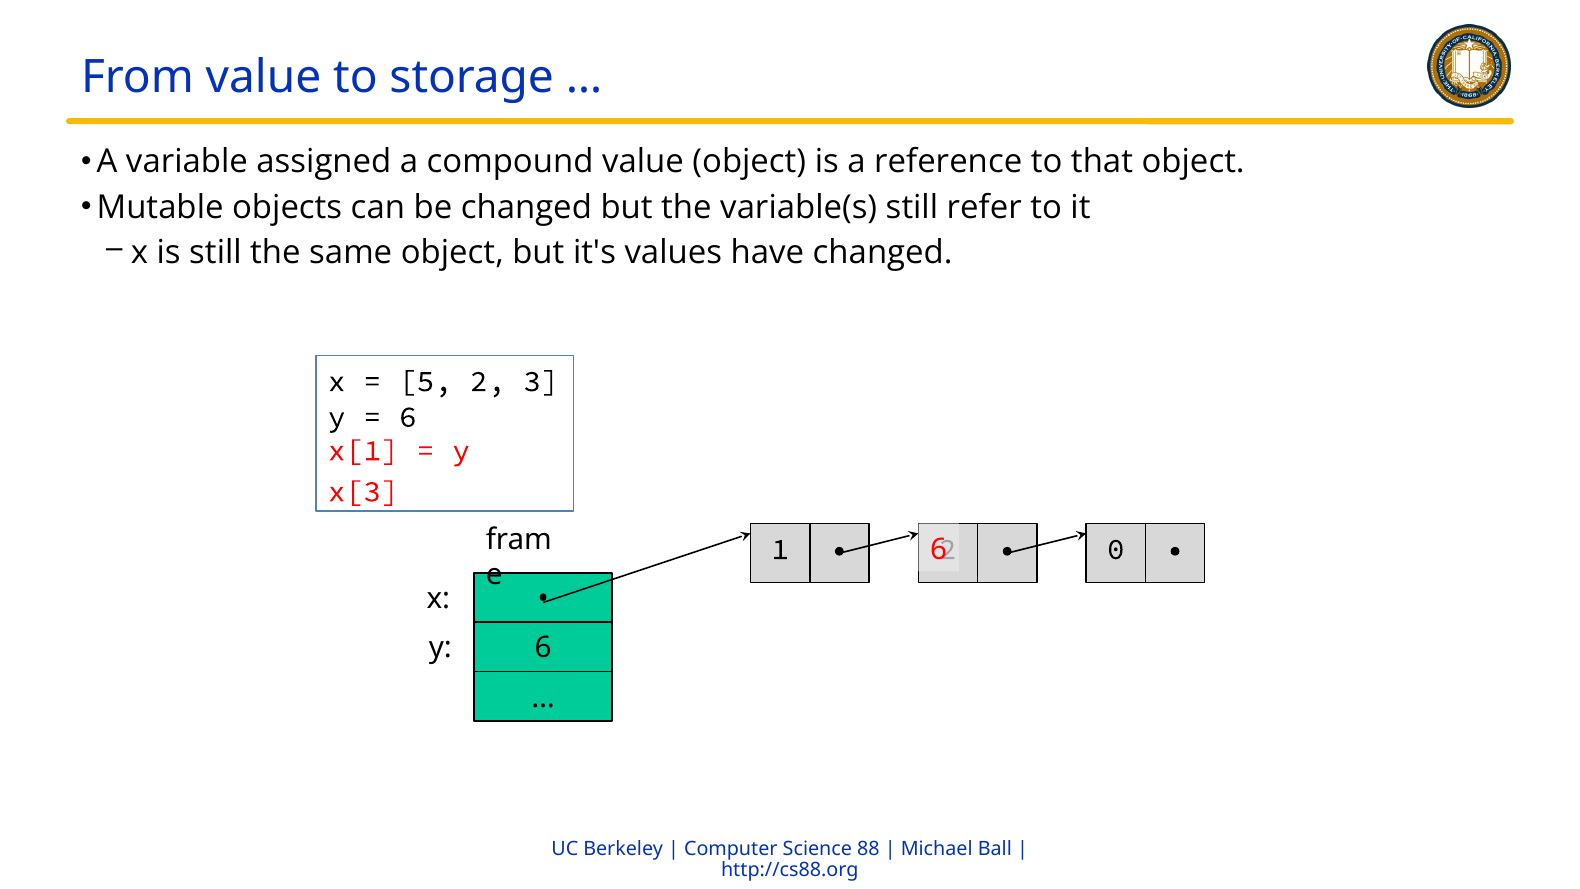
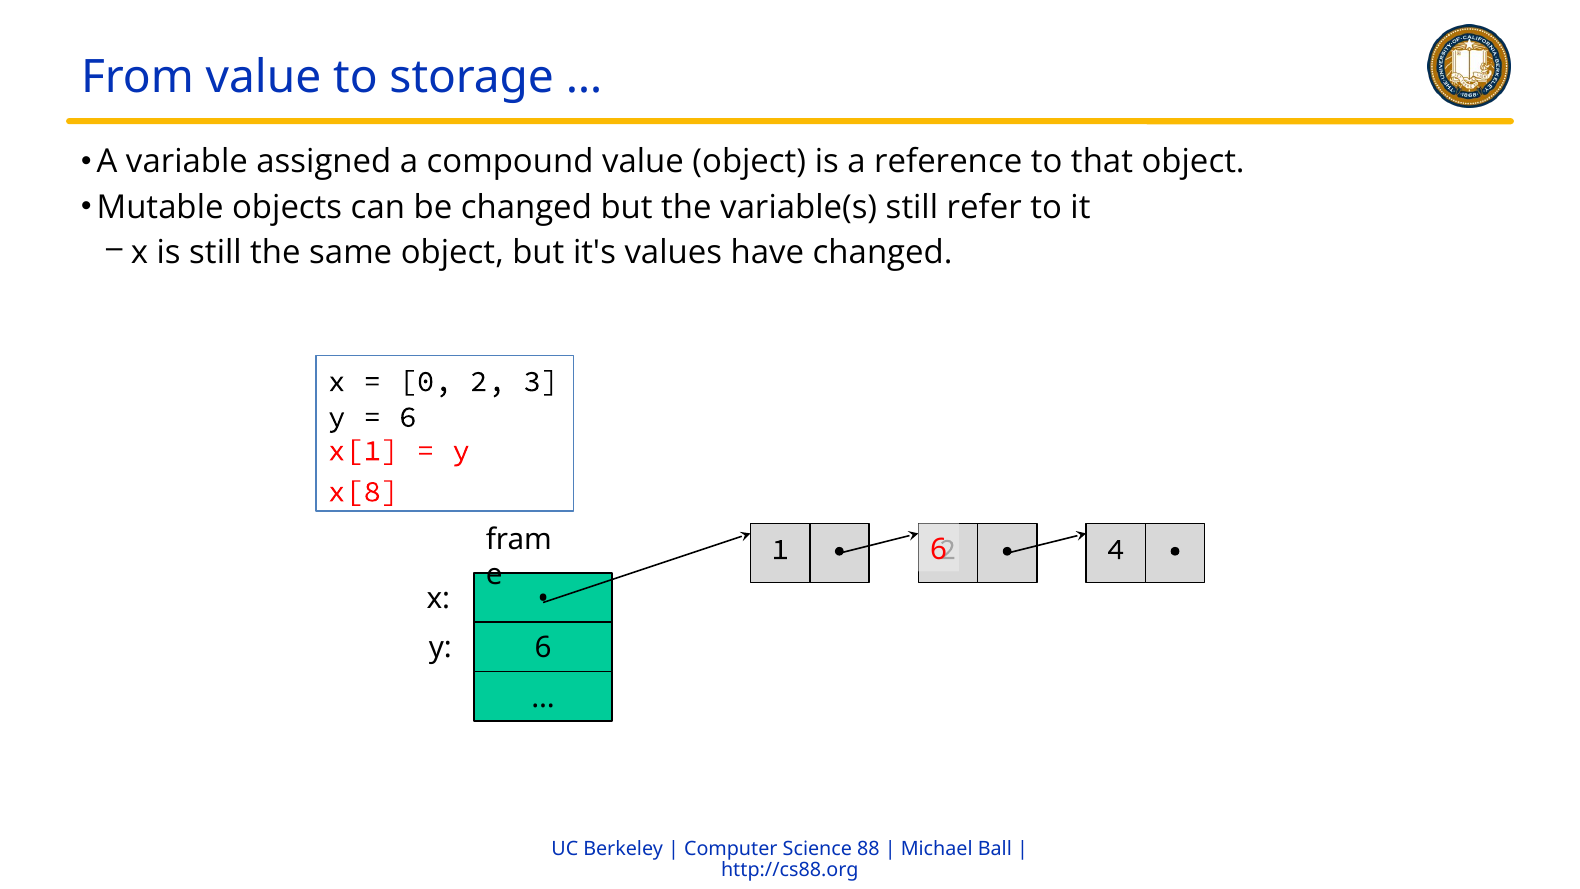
5: 5 -> 0 (426, 381)
x[3: x[3 -> x[8 (363, 491)
0: 0 -> 4 (1116, 549)
